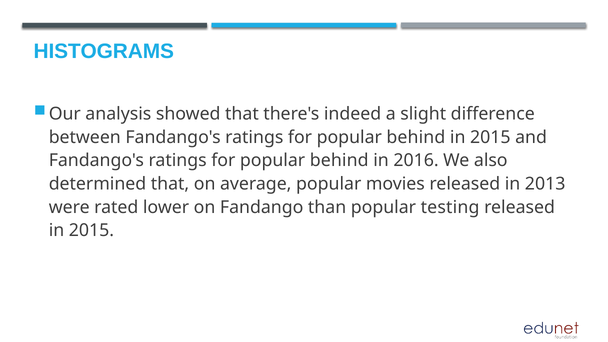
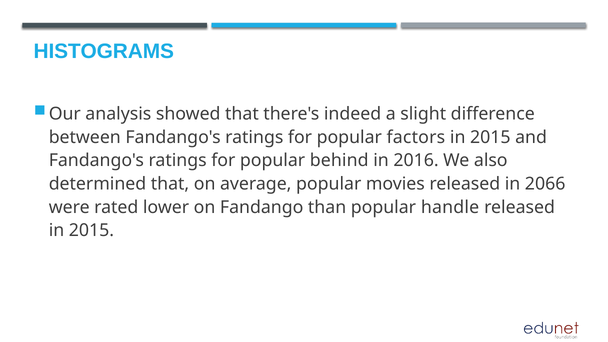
behind: behind -> factors (416, 137)
2013: 2013 -> 2066 (545, 184)
testing: testing -> handle (450, 207)
